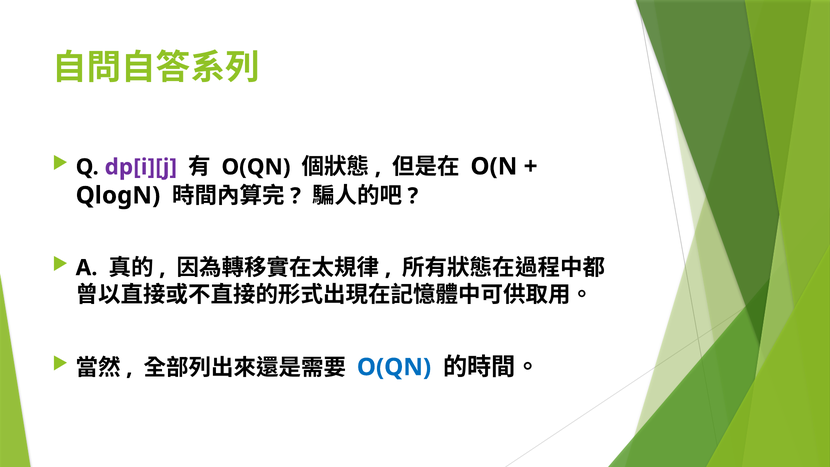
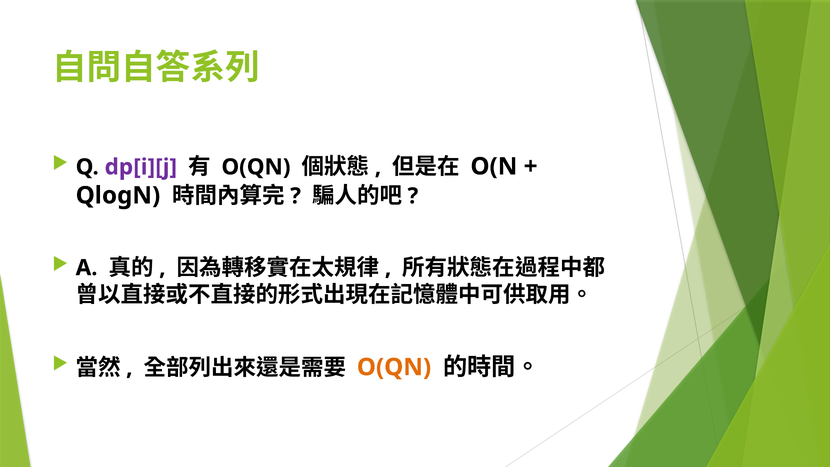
O(QN colour: blue -> orange (394, 367)
